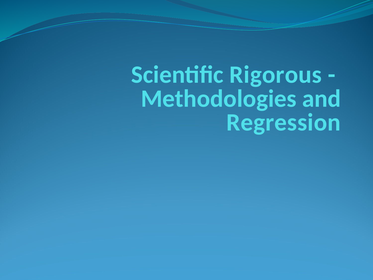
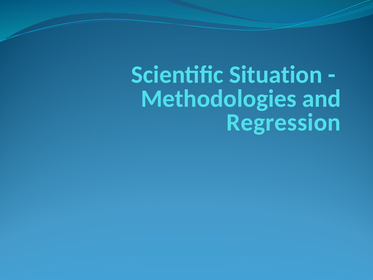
Rigorous: Rigorous -> Situation (276, 75)
